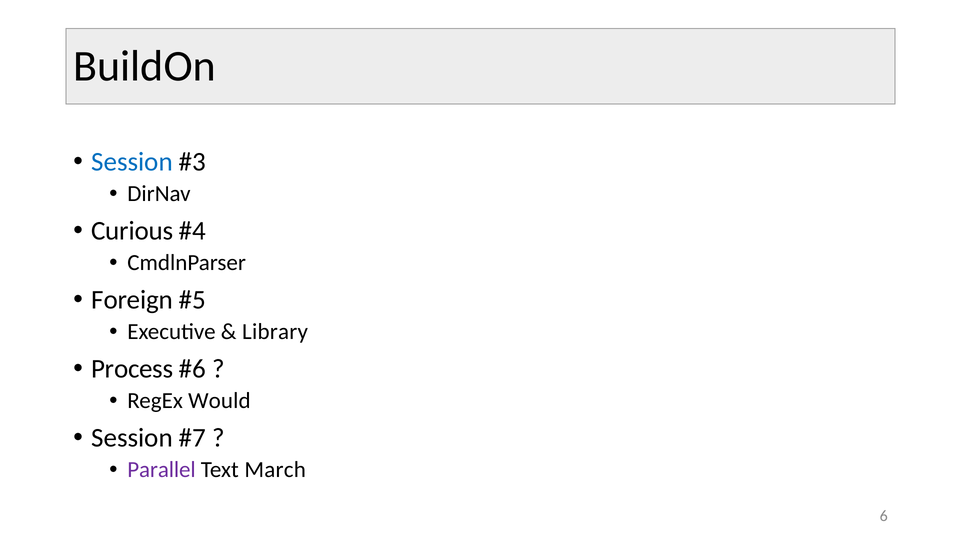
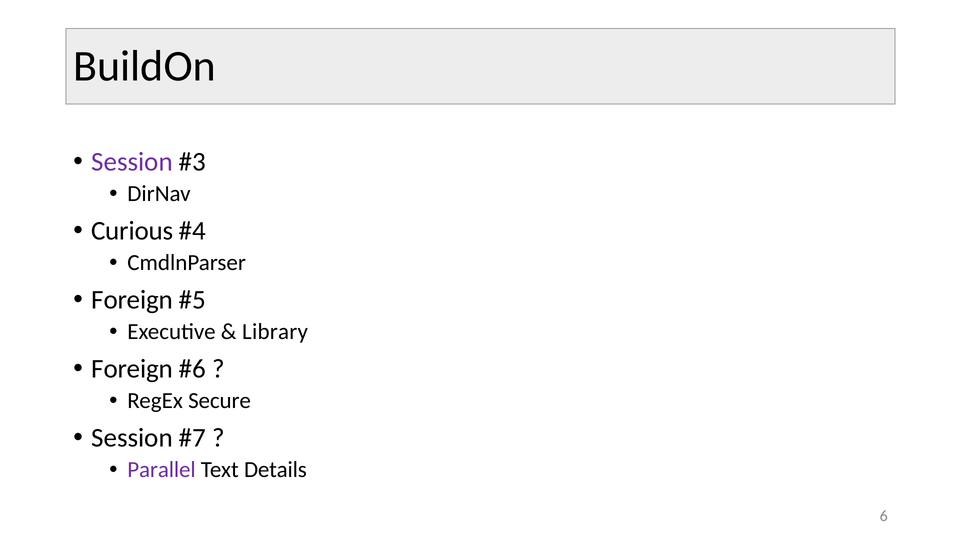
Session colour: blue -> purple (132, 162)
Process: Process -> Foreign (132, 369)
Would: Would -> Secure (219, 401)
March: March -> Details (275, 470)
